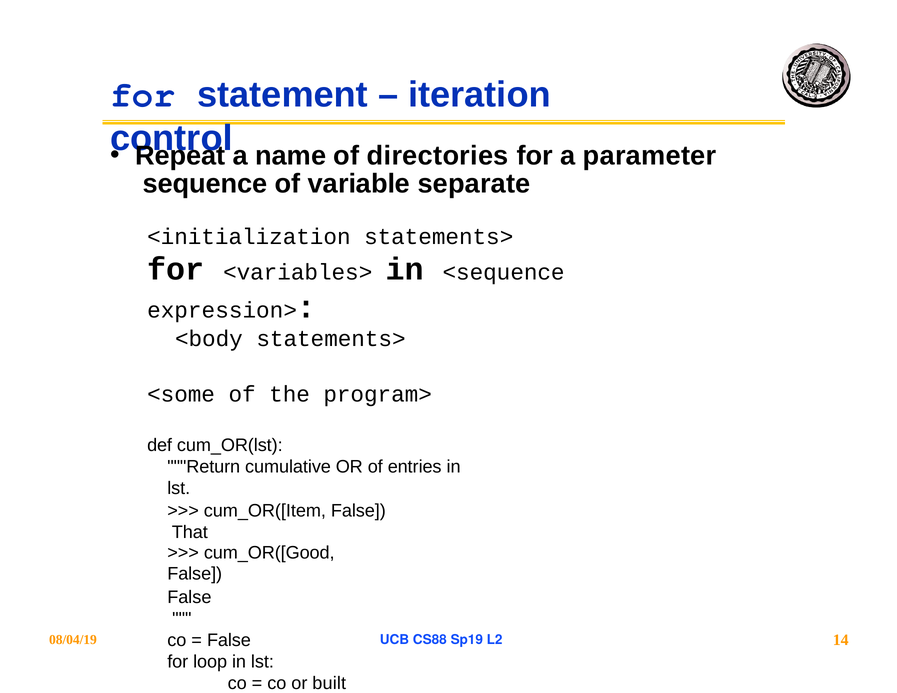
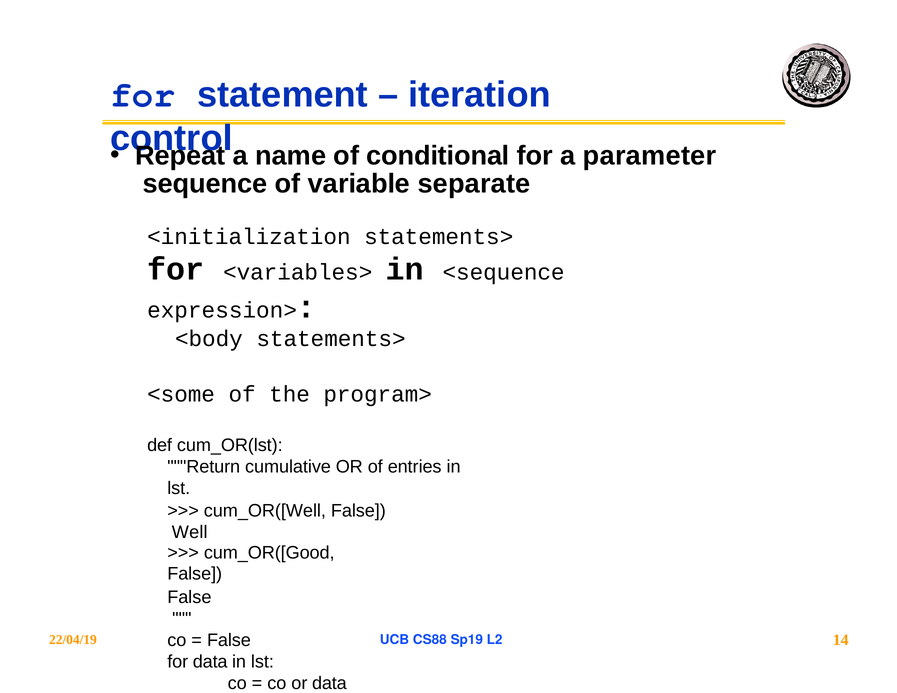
directories: directories -> conditional (438, 156)
cum_OR([Item: cum_OR([Item -> cum_OR([Well (265, 511)
That: That -> Well (190, 532)
08/04/19: 08/04/19 -> 22/04/19 (73, 640)
for loop: loop -> data (210, 662)
or built: built -> data (329, 683)
